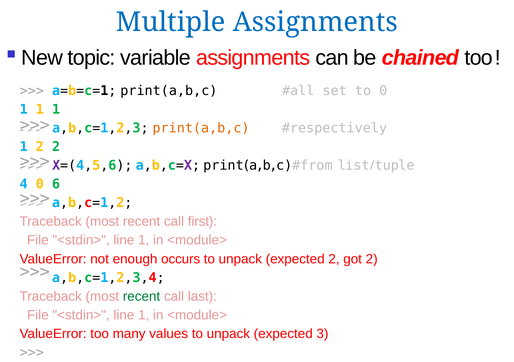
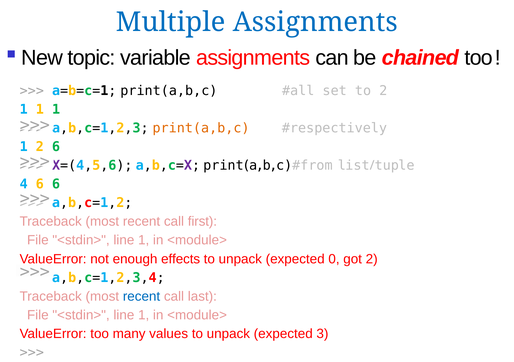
to 0: 0 -> 2 (383, 91)
2 2: 2 -> 6 (56, 147)
4 0: 0 -> 6 (40, 184)
occurs: occurs -> effects (181, 259)
expected 2: 2 -> 0 (334, 259)
recent colour: green -> blue (142, 297)
